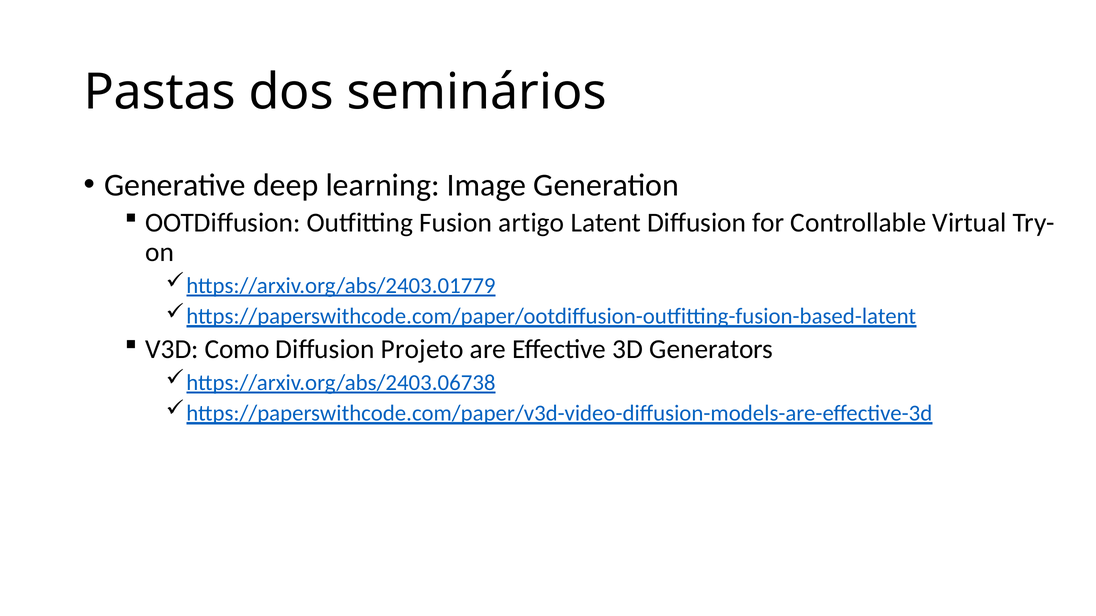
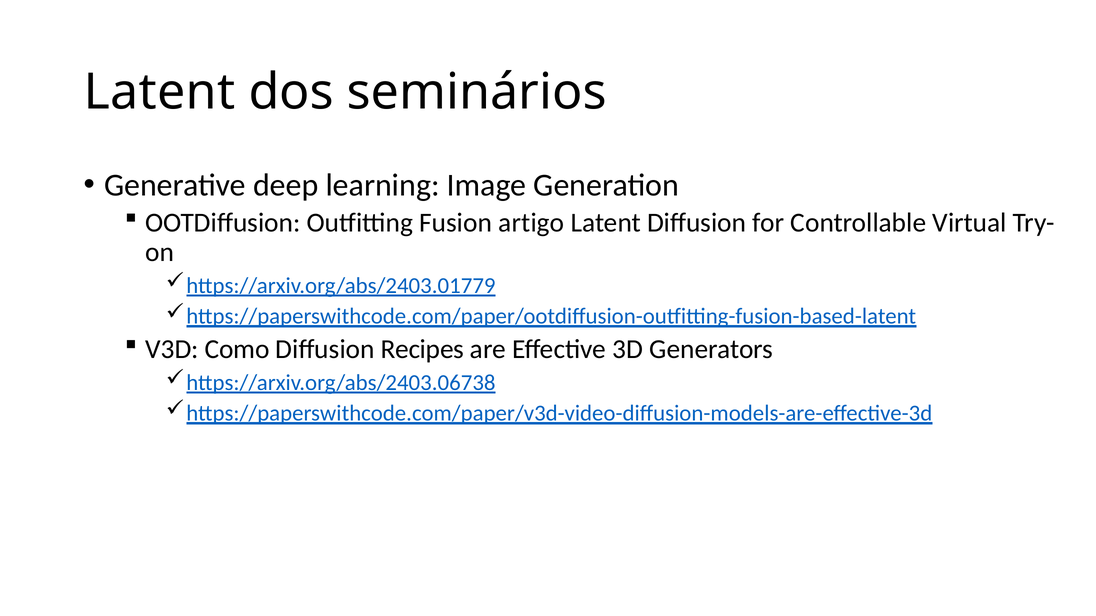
Pastas: Pastas -> Latent (159, 92)
Projeto: Projeto -> Recipes (422, 350)
